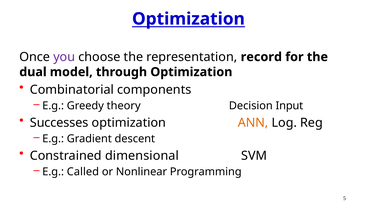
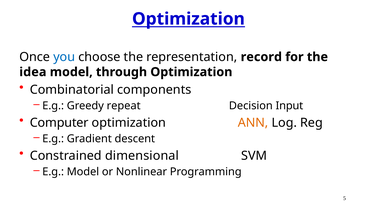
you colour: purple -> blue (64, 57)
dual: dual -> idea (33, 72)
theory: theory -> repeat (124, 106)
Successes: Successes -> Computer (59, 123)
E.g Called: Called -> Model (83, 172)
